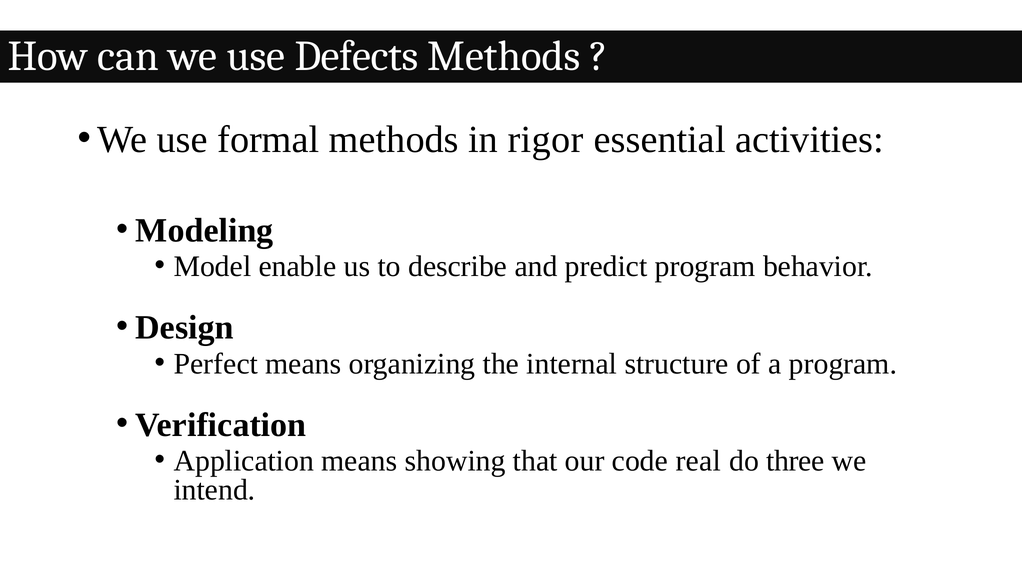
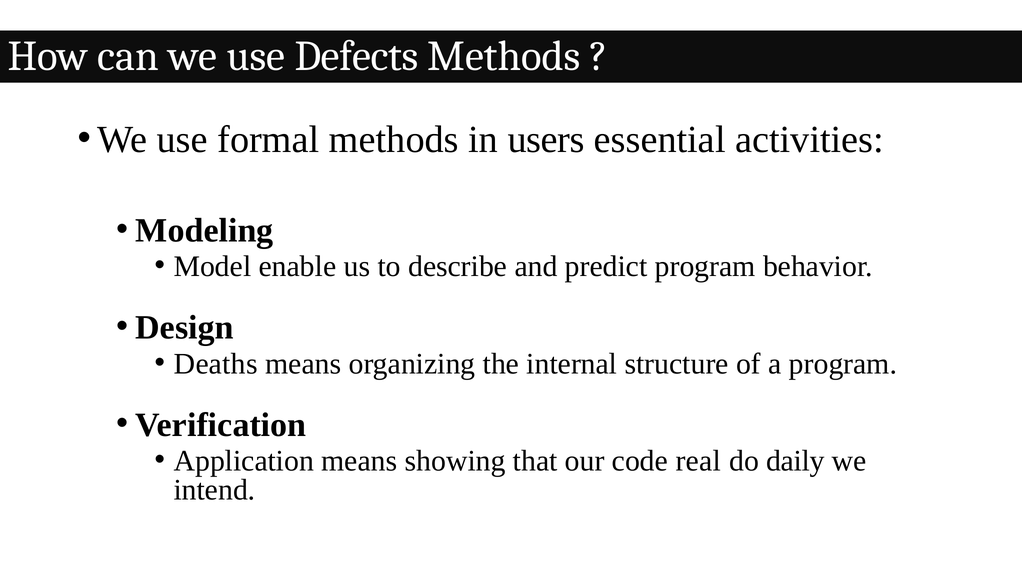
rigor: rigor -> users (546, 139)
Perfect: Perfect -> Deaths (216, 364)
three: three -> daily (795, 461)
